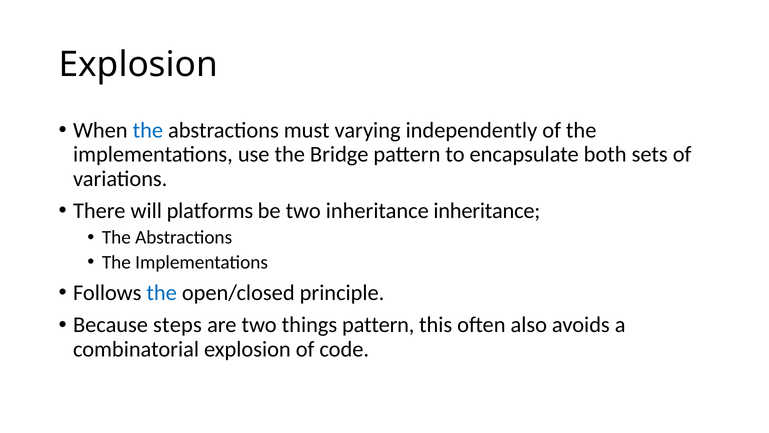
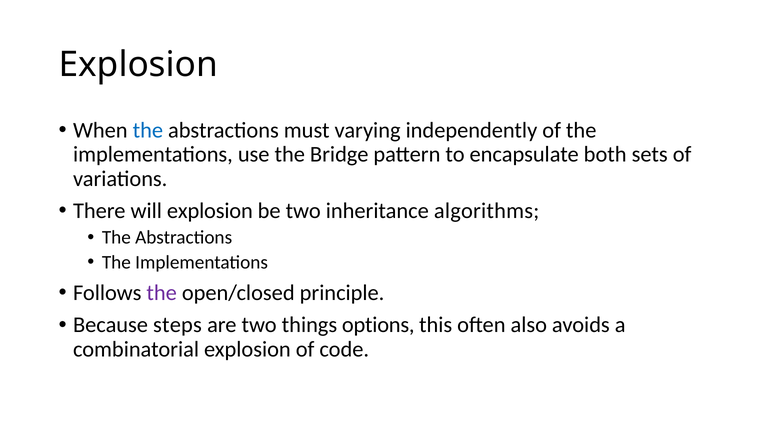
will platforms: platforms -> explosion (210, 211)
inheritance inheritance: inheritance -> algorithms (487, 211)
the colour: blue -> purple (162, 292)
things pattern: pattern -> options (378, 325)
